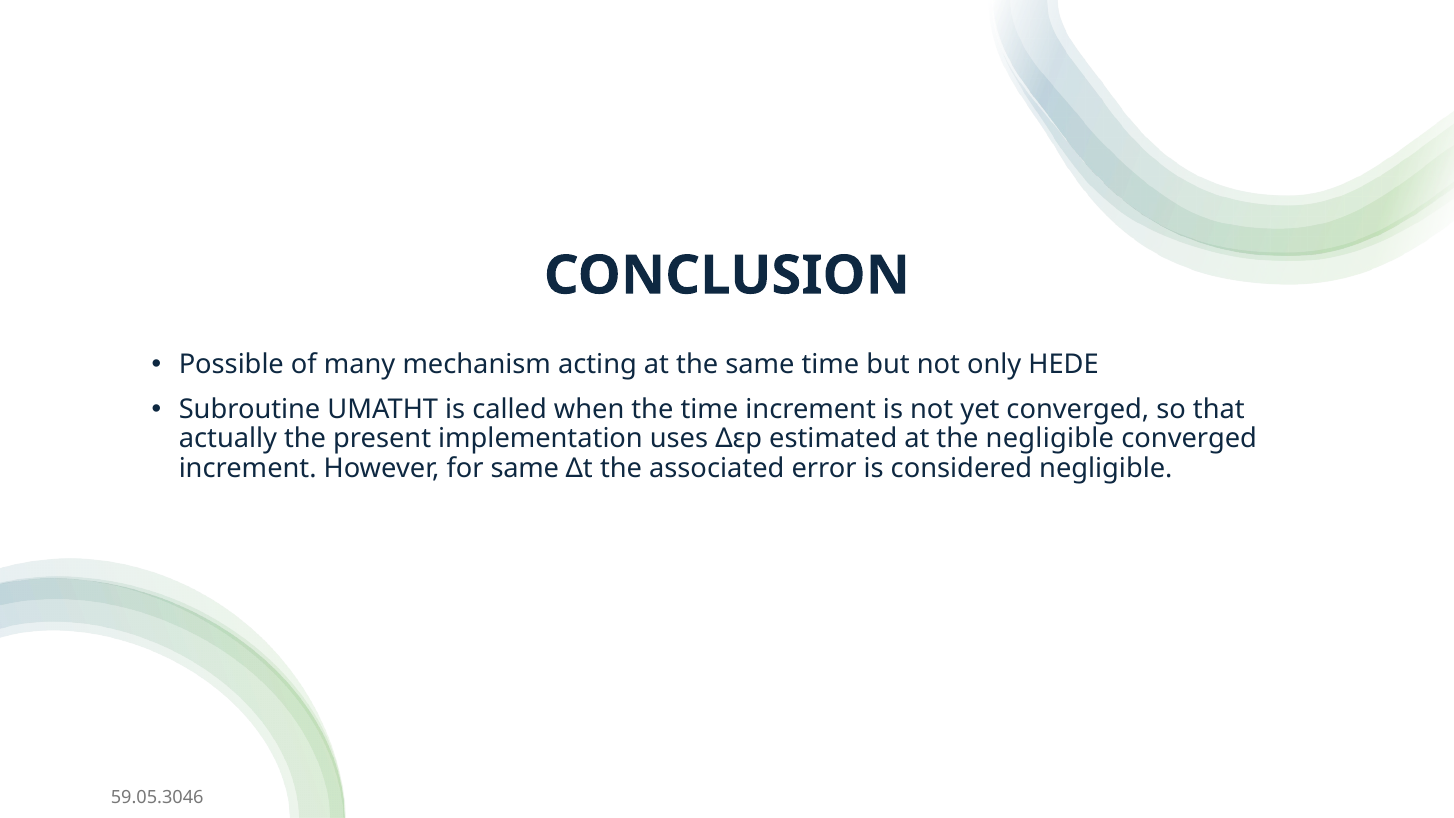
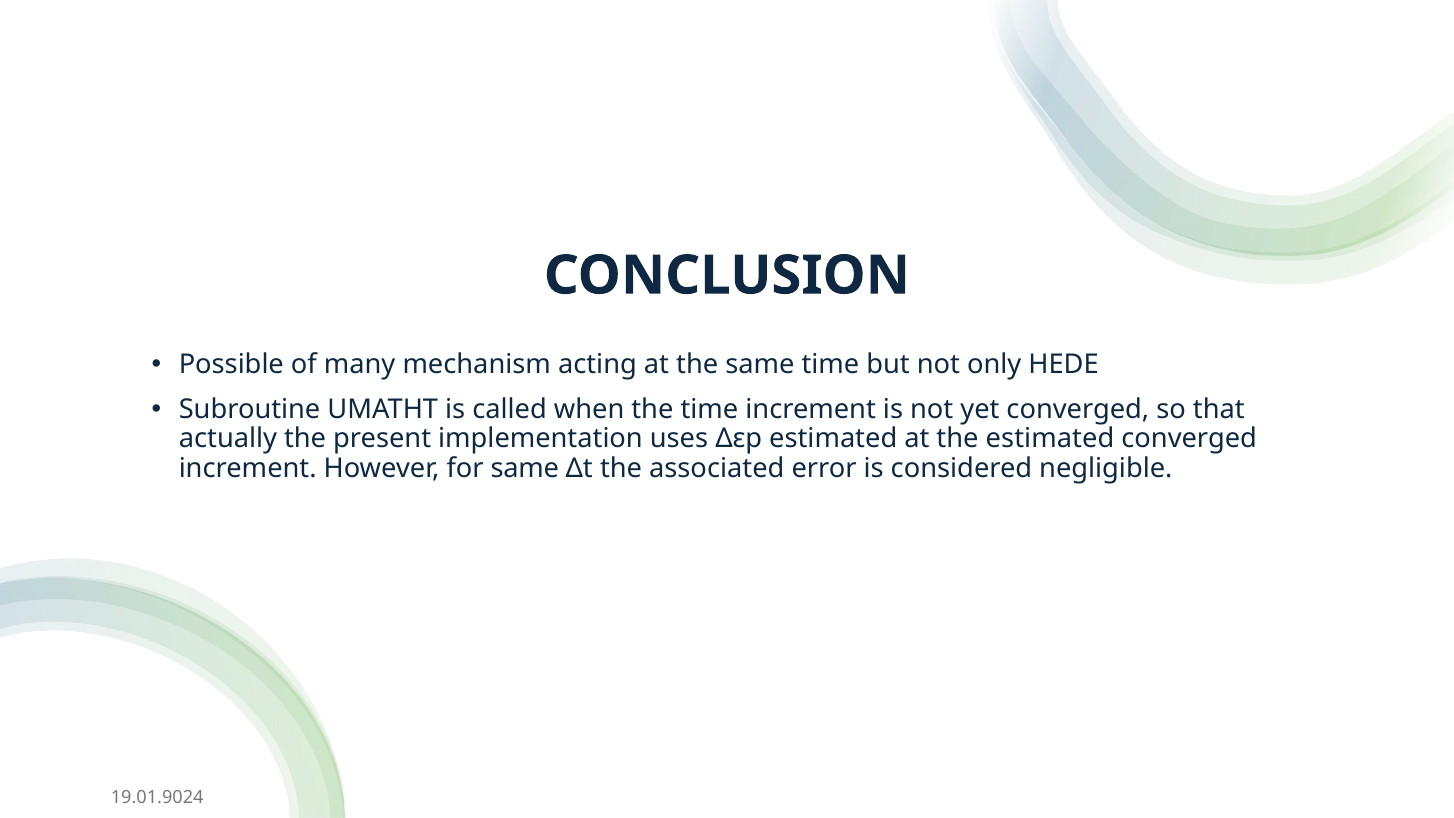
the negligible: negligible -> estimated (1050, 439)
59.05.3046: 59.05.3046 -> 19.01.9024 (157, 797)
